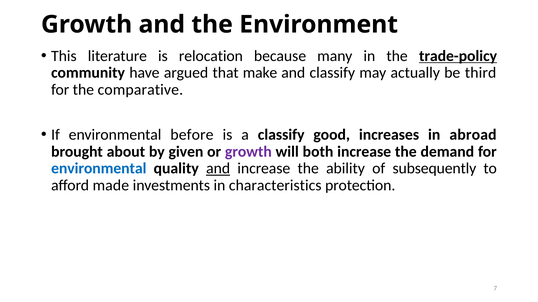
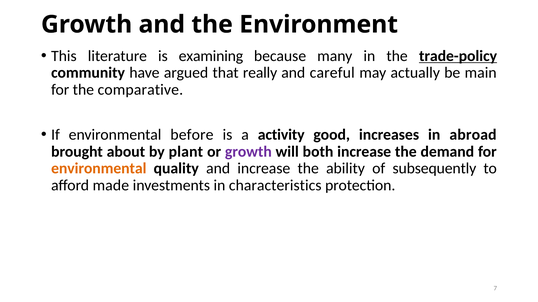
relocation: relocation -> examining (211, 56)
make: make -> really (260, 73)
and classify: classify -> careful (332, 73)
third: third -> main (481, 73)
a classify: classify -> activity (281, 135)
given: given -> plant (186, 152)
environmental colour: blue -> orange (99, 169)
and underline: present -> none (218, 169)
